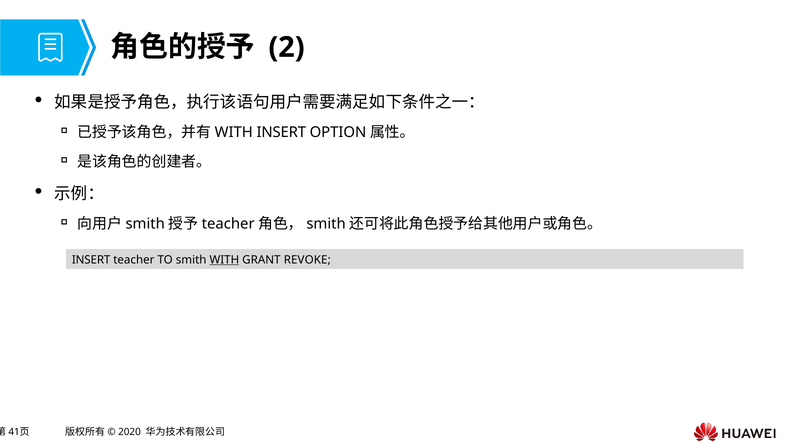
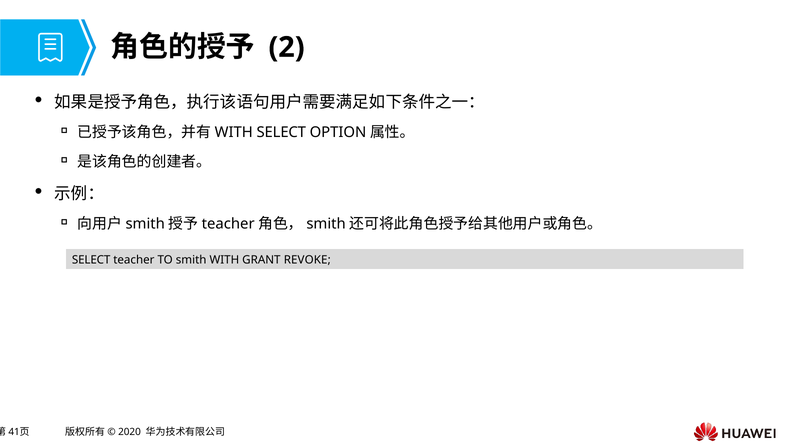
INSERT: INSERT -> SELECT (281, 132)
INSERT: INSERT -> SELECT (91, 260)
WITH underline: present -> none (224, 260)
